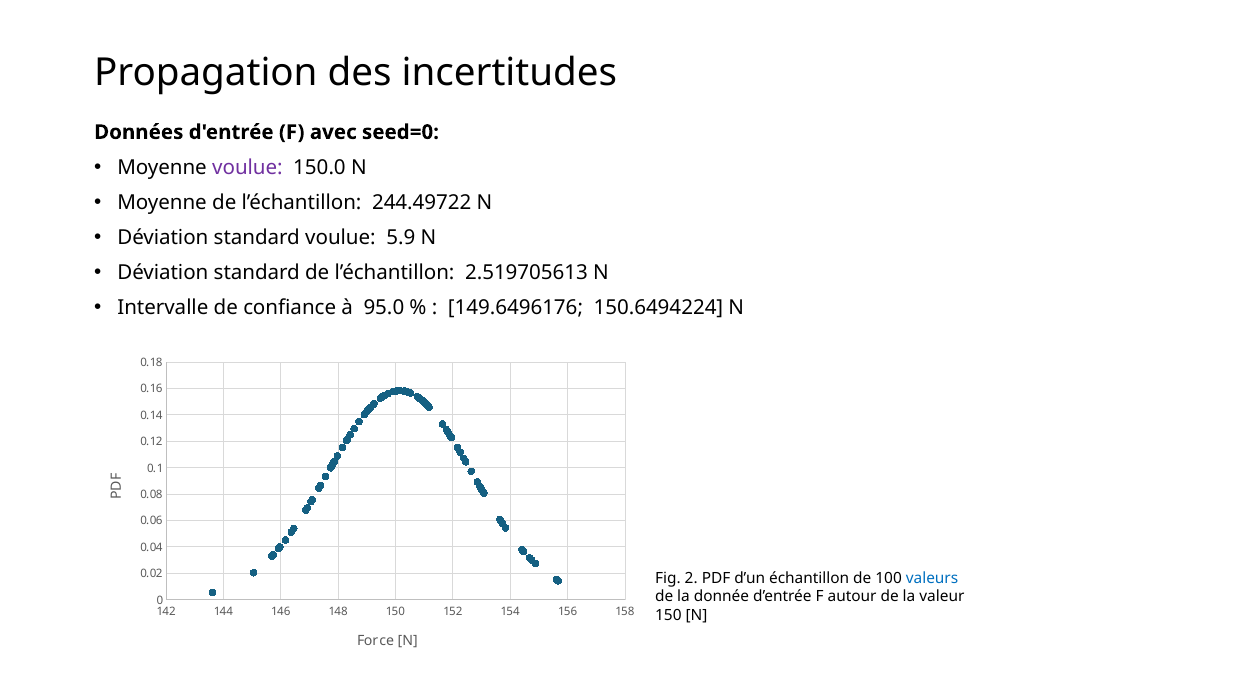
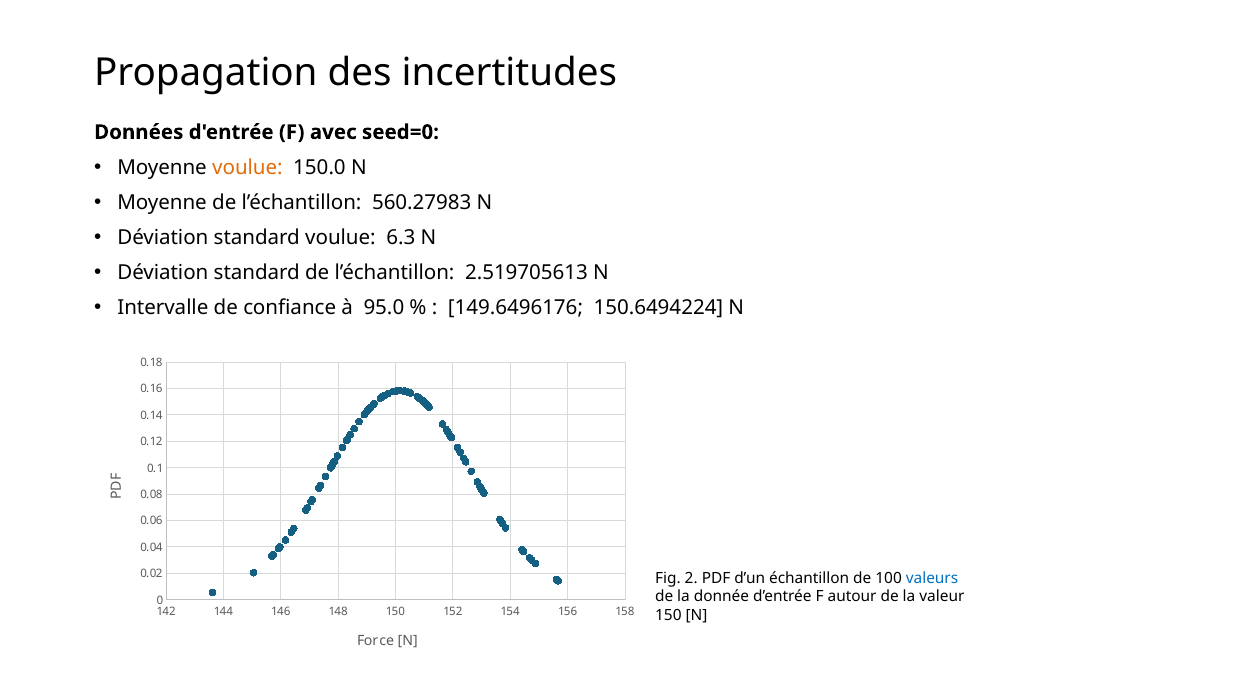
voulue colour: purple -> orange (247, 167)
244.49722: 244.49722 -> 560.27983 (422, 202)
5.9: 5.9 -> 6.3 (401, 237)
